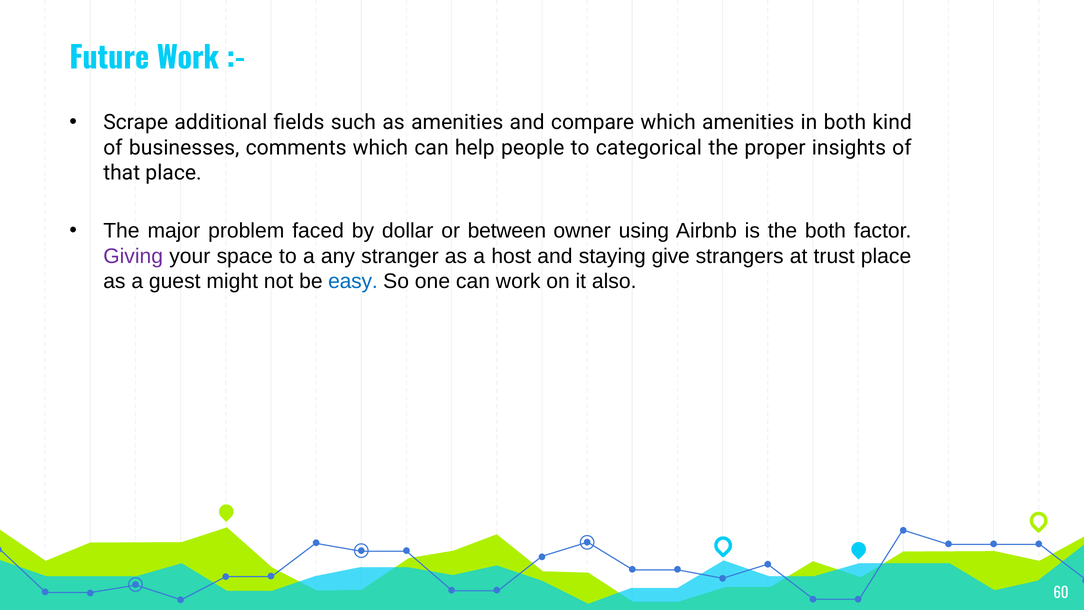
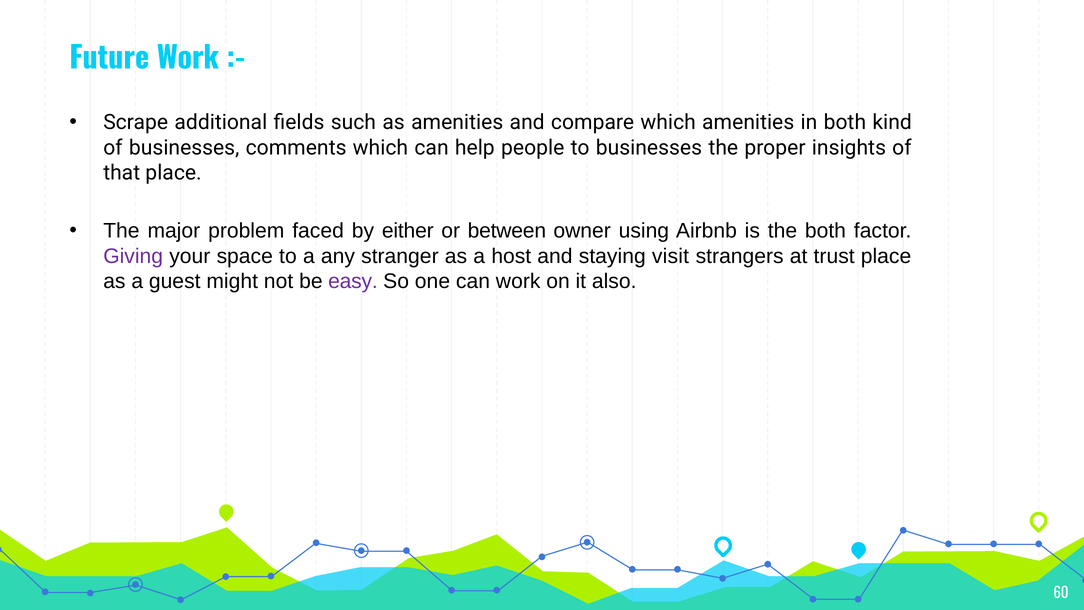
to categorical: categorical -> businesses (649, 148)
dollar: dollar -> either (408, 231)
give: give -> visit (671, 256)
easy colour: blue -> purple (353, 281)
